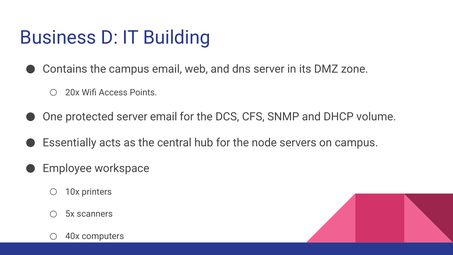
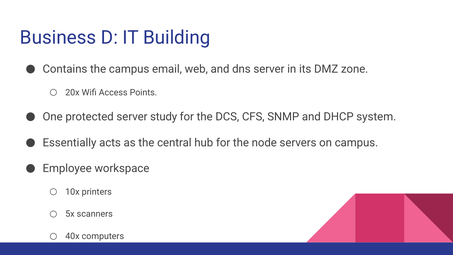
server email: email -> study (164, 117)
volume: volume -> system (376, 117)
